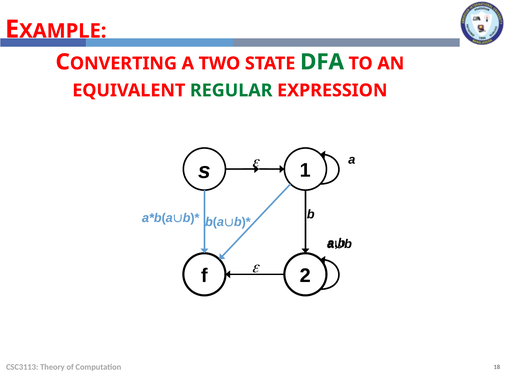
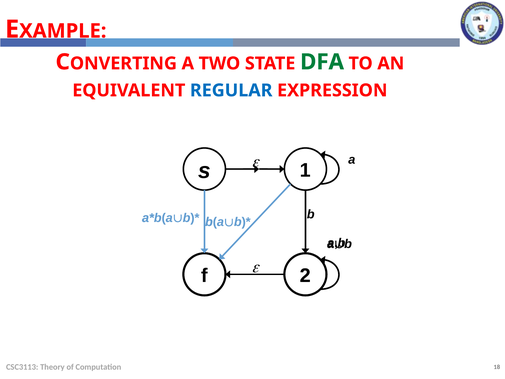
REGULAR colour: green -> blue (231, 90)
